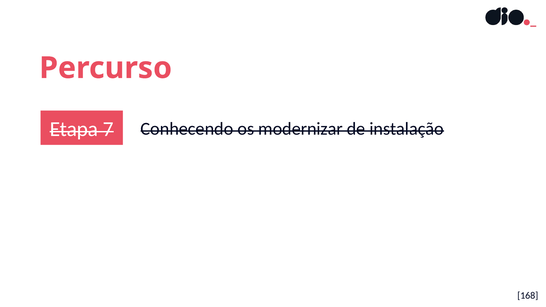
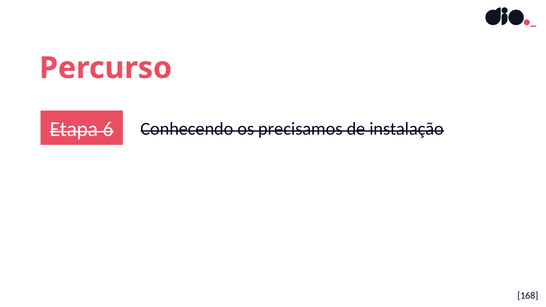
7: 7 -> 6 (108, 129)
modernizar: modernizar -> precisamos (300, 129)
